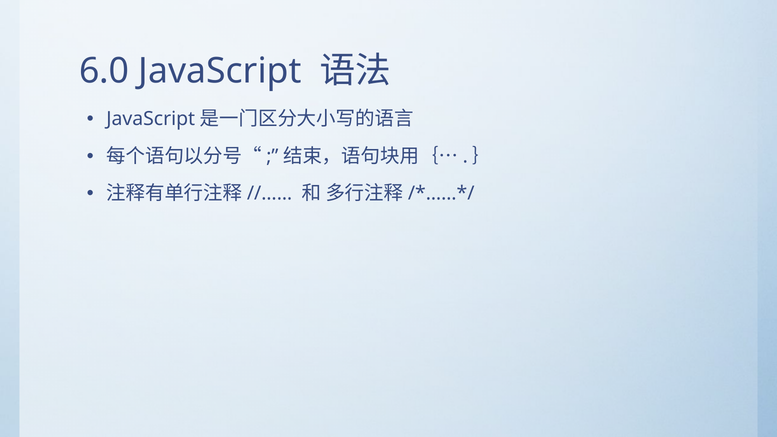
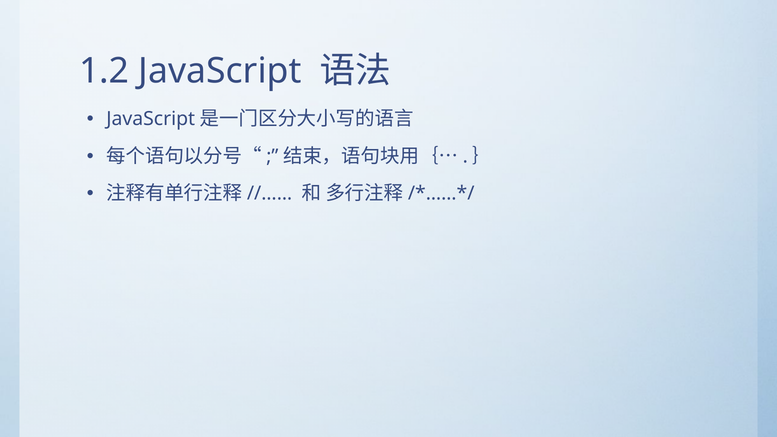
6.0: 6.0 -> 1.2 (104, 71)
